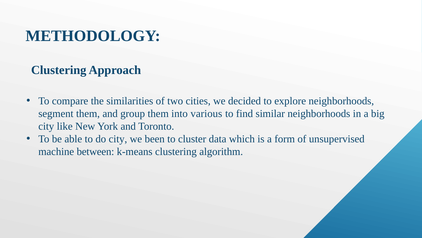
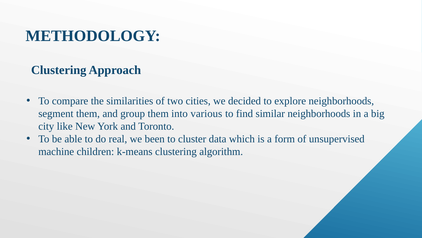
do city: city -> real (118, 139)
between: between -> children (95, 151)
